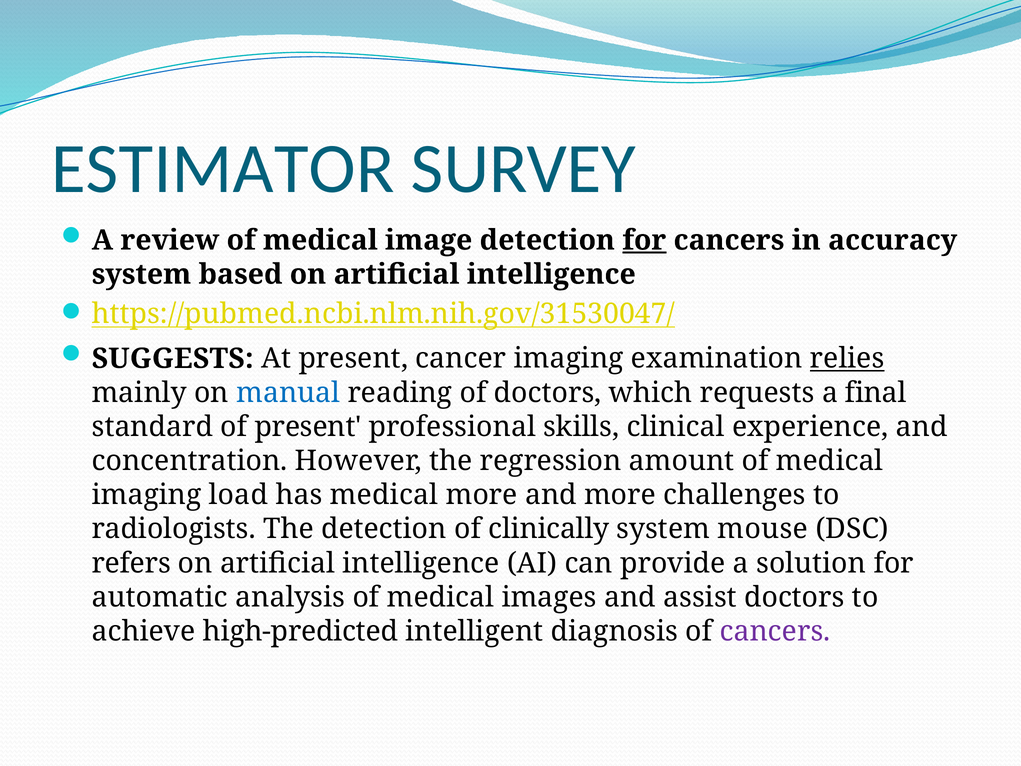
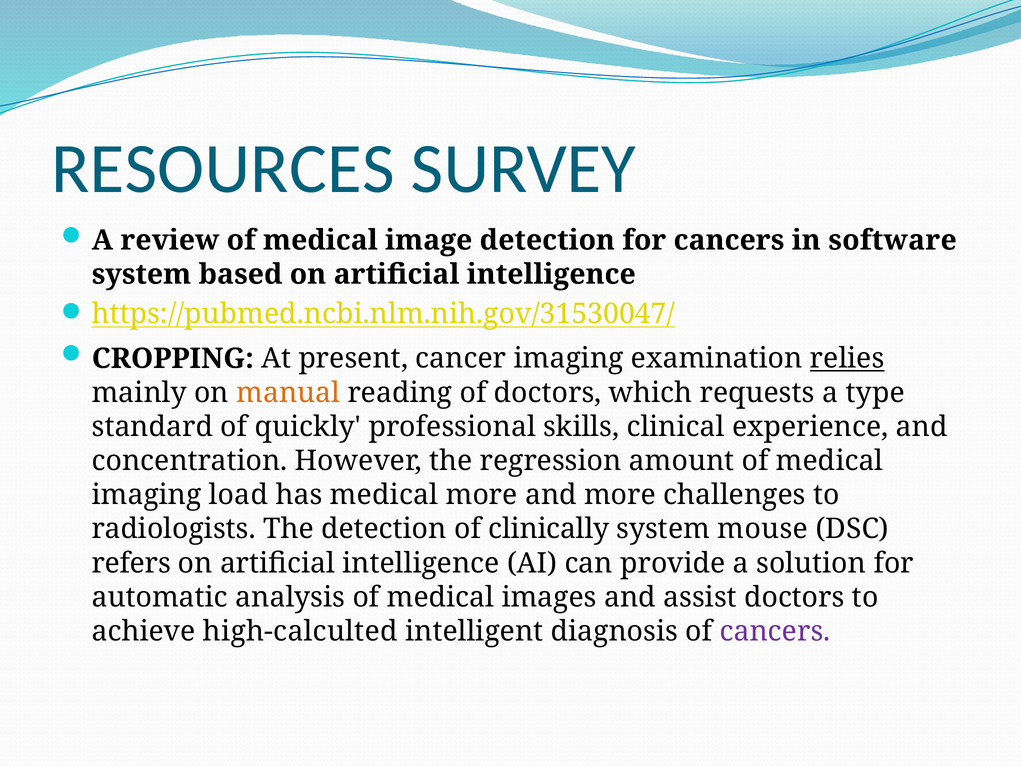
ESTIMATOR: ESTIMATOR -> RESOURCES (223, 169)
for underline: present -> none (644, 240)
accuracy: accuracy -> software (893, 240)
SUGGESTS: SUGGESTS -> CROPPING (173, 358)
manual colour: blue -> orange (288, 393)
final: final -> type (875, 393)
of present: present -> quickly (308, 427)
high-predicted: high-predicted -> high-calculted (300, 631)
